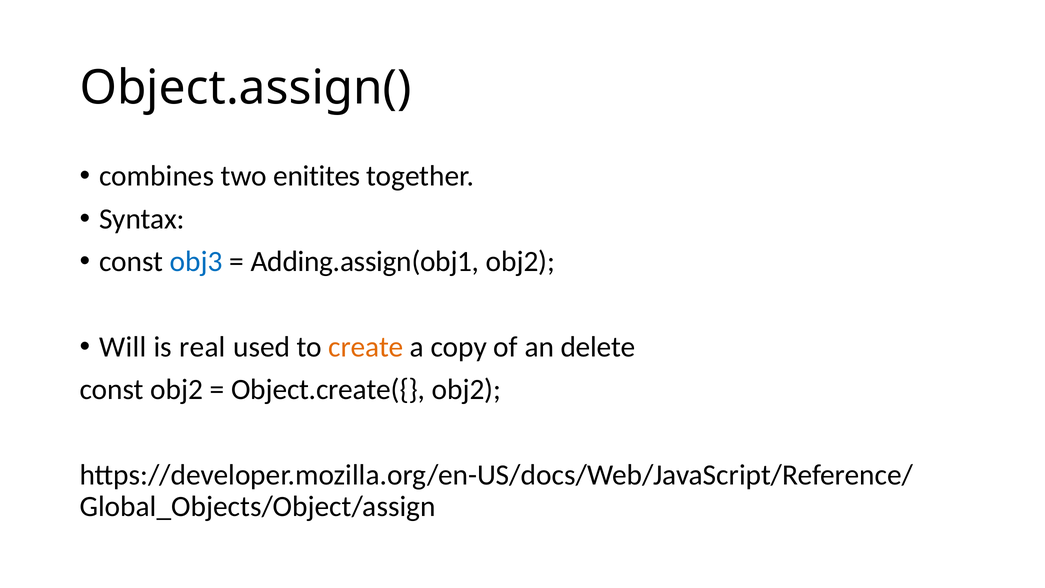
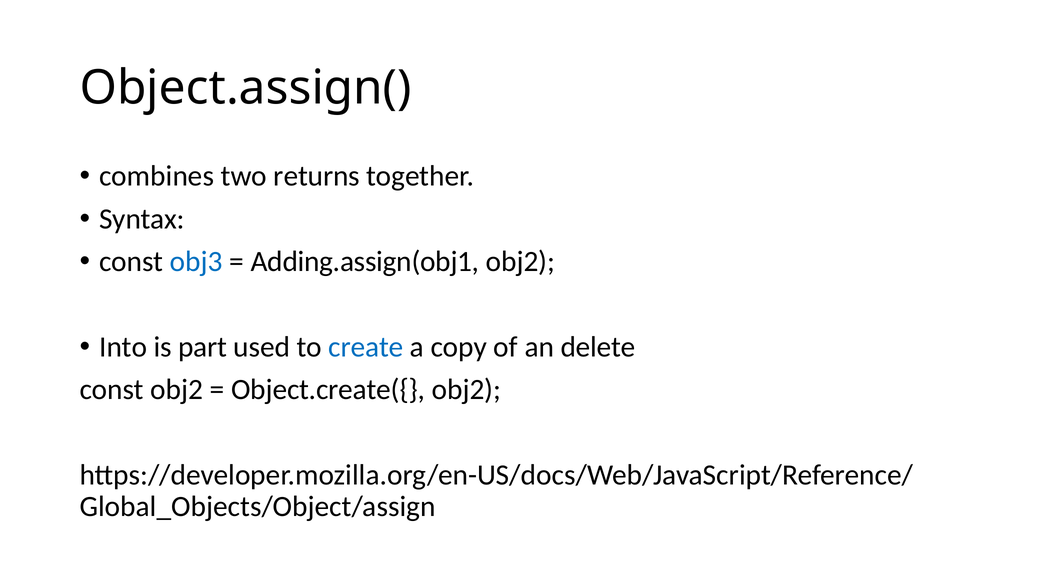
enitites: enitites -> returns (317, 176)
Will: Will -> Into (123, 347)
real: real -> part (203, 347)
create colour: orange -> blue (366, 347)
